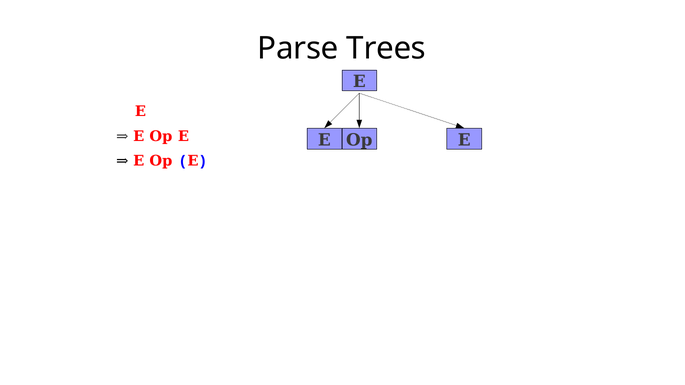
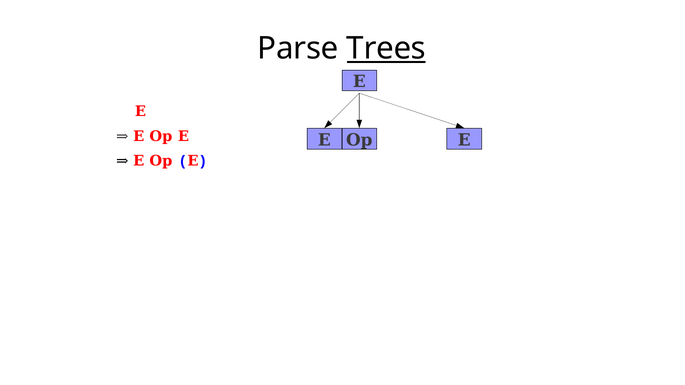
Trees underline: none -> present (386, 49)
